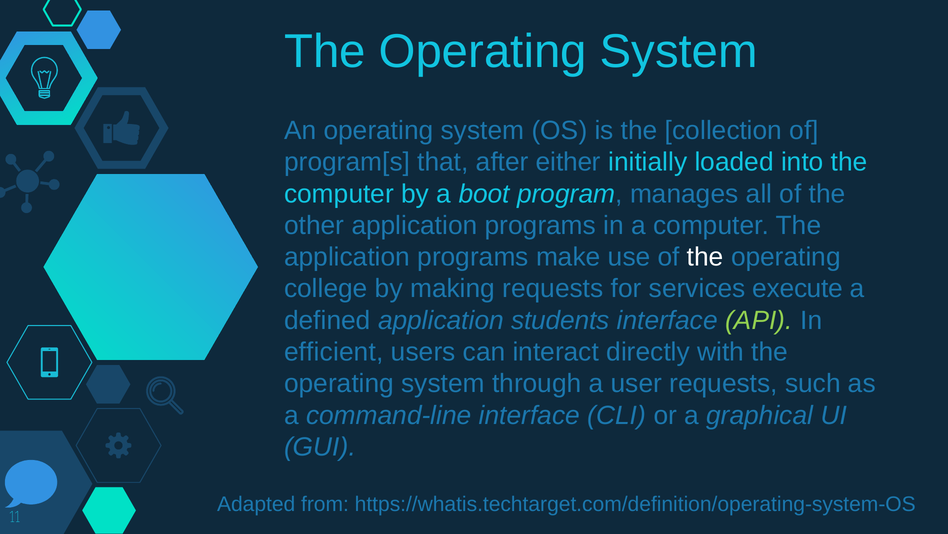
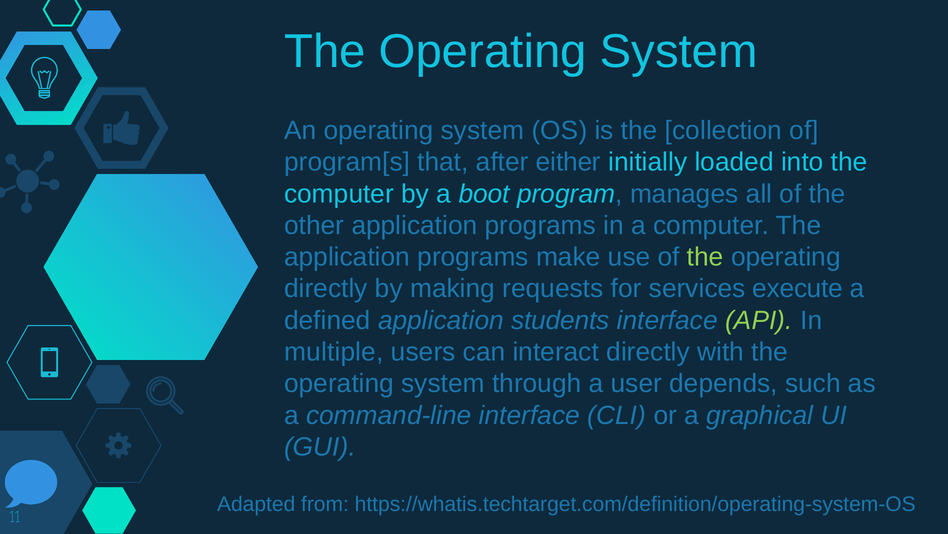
the colour: white -> light green (705, 257)
college: college -> directly (326, 288)
efficient: efficient -> multiple (334, 352)
user requests: requests -> depends (724, 383)
